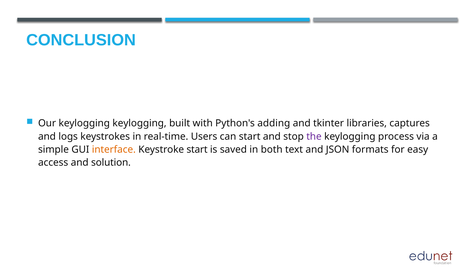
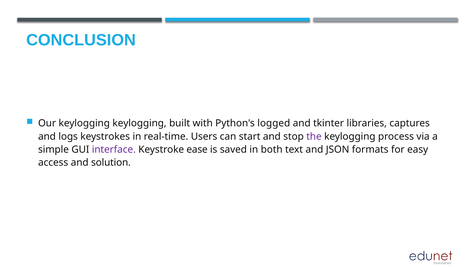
adding: adding -> logged (274, 123)
interface colour: orange -> purple (114, 150)
Keystroke start: start -> ease (197, 150)
